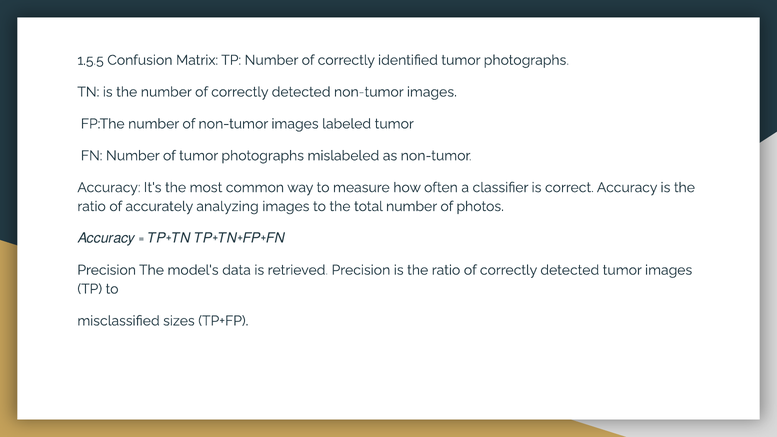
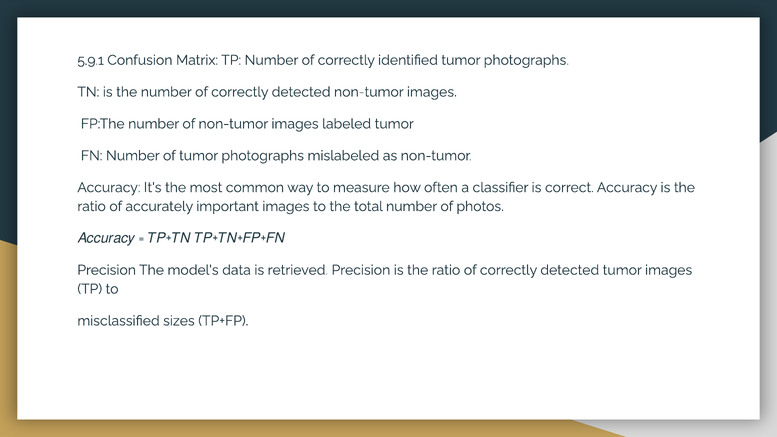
1.5.5: 1.5.5 -> 5.9.1 (91, 60)
analyzing: analyzing -> important (228, 206)
